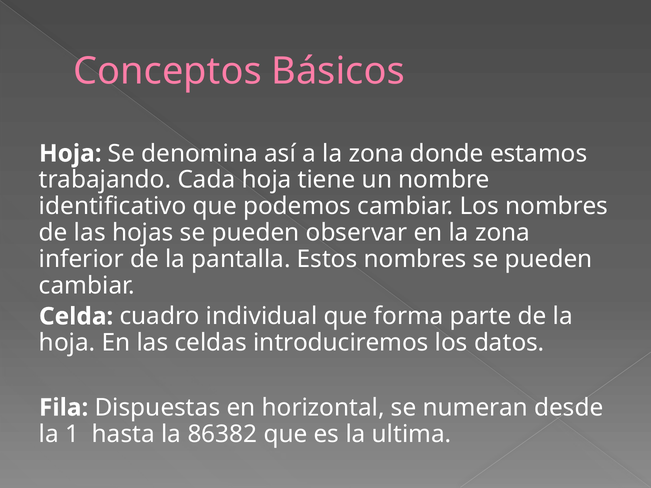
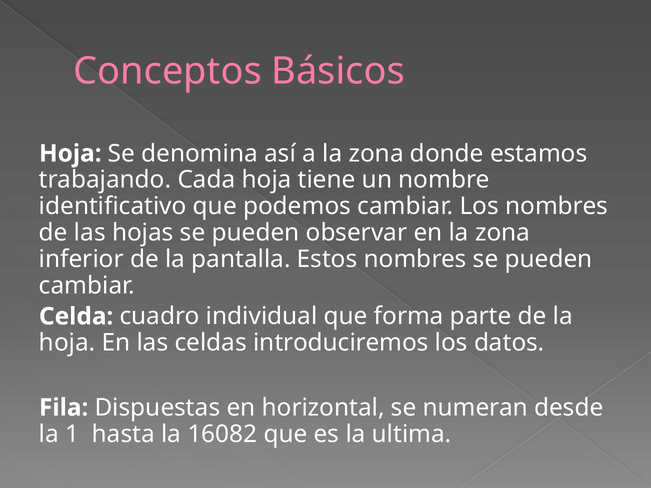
86382: 86382 -> 16082 (222, 434)
